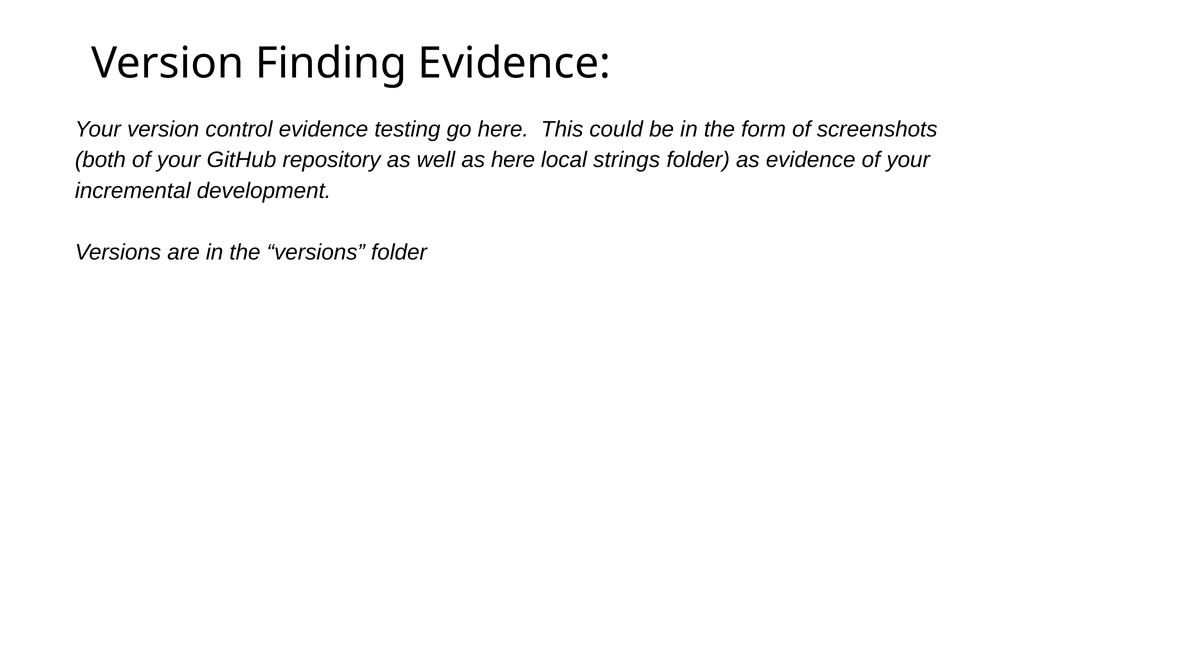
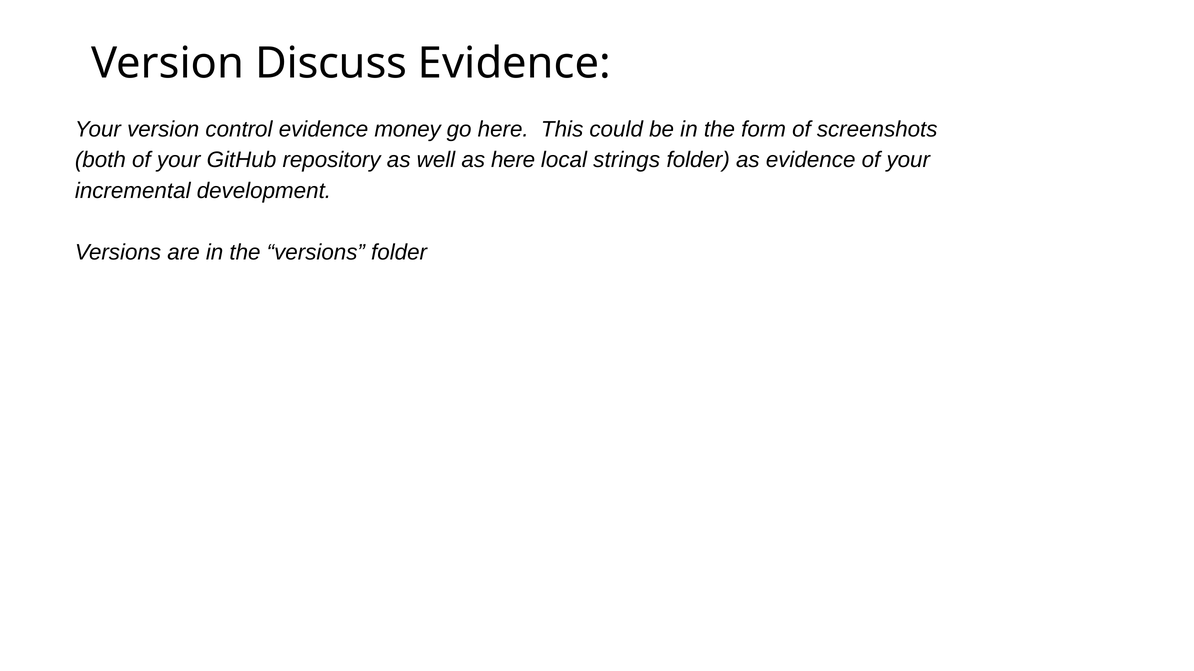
Finding: Finding -> Discuss (331, 63)
testing: testing -> money (408, 129)
